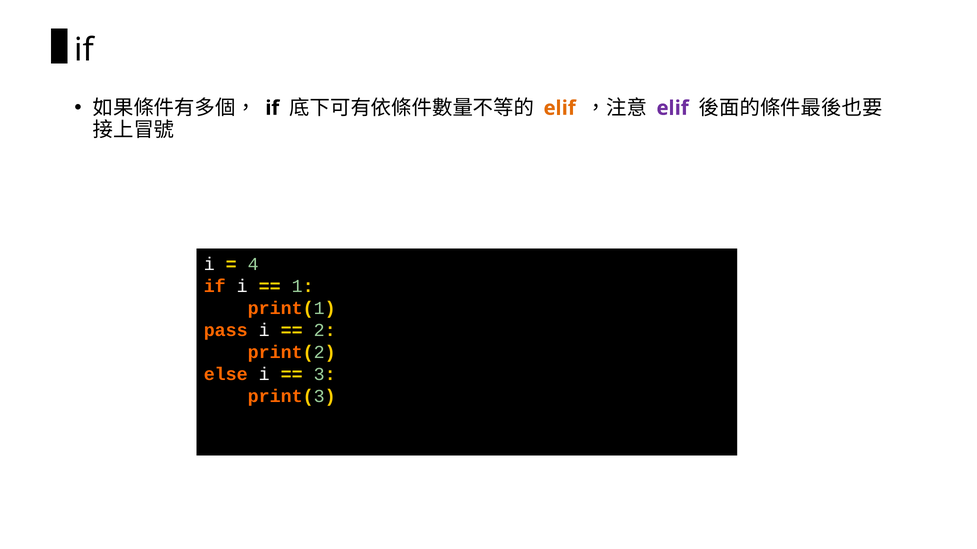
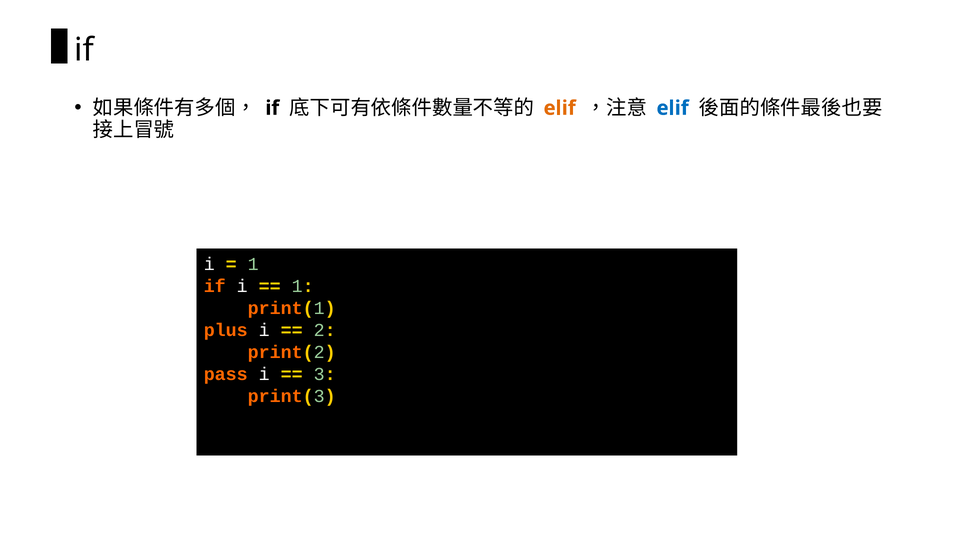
elif colour: purple -> blue (673, 108)
4: 4 -> 1 (253, 265)
pass: pass -> plus (226, 331)
else: else -> pass (226, 375)
